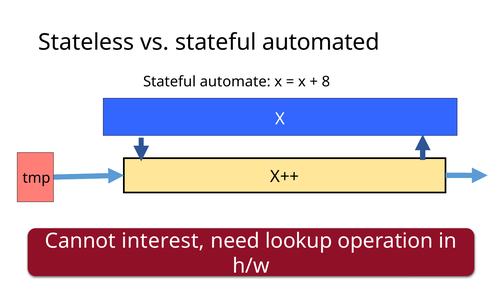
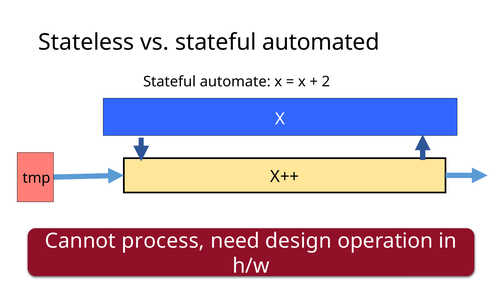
8: 8 -> 2 (326, 82)
interest: interest -> process (163, 241)
lookup: lookup -> design (299, 241)
